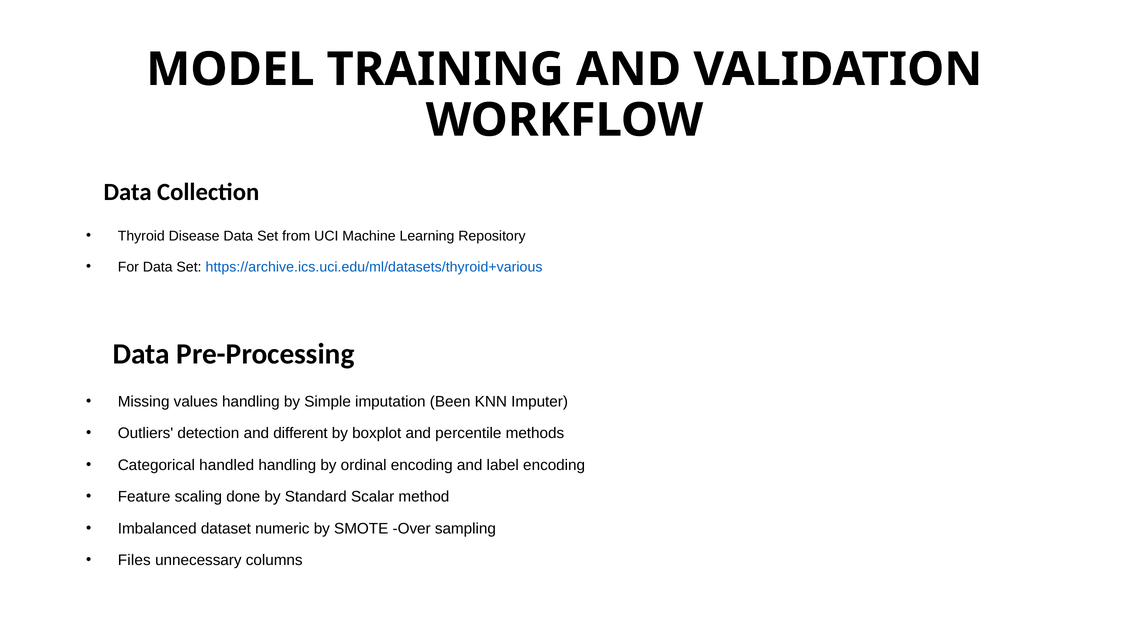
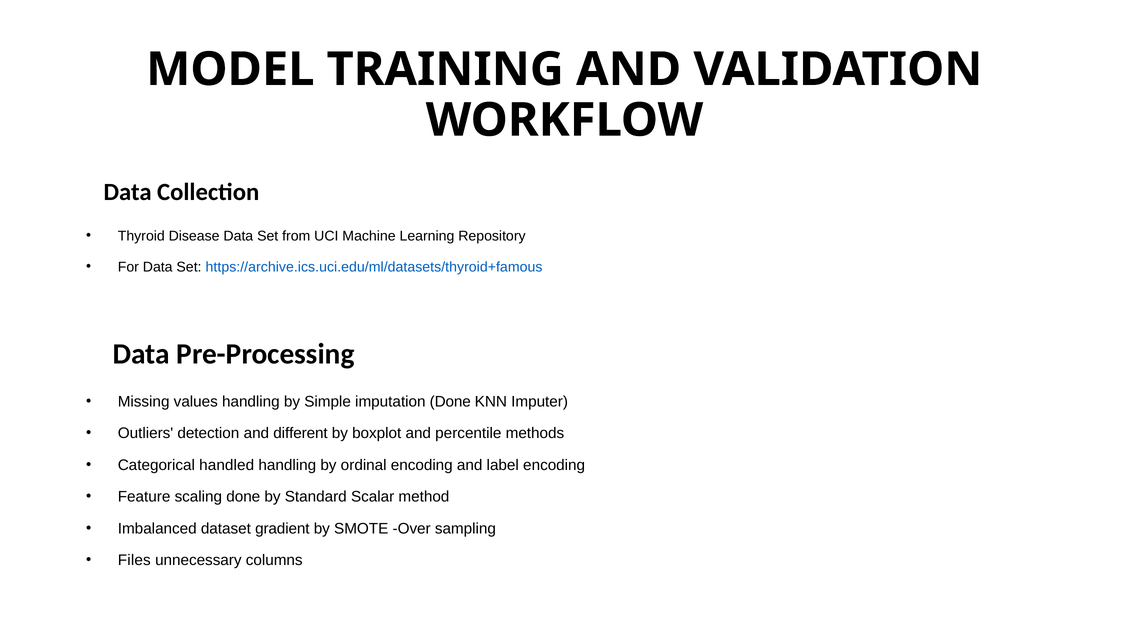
https://archive.ics.uci.edu/ml/datasets/thyroid+various: https://archive.ics.uci.edu/ml/datasets/thyroid+various -> https://archive.ics.uci.edu/ml/datasets/thyroid+famous (374, 267)
imputation Been: Been -> Done (450, 402)
numeric: numeric -> gradient (282, 529)
